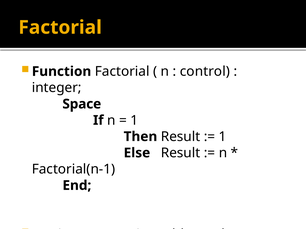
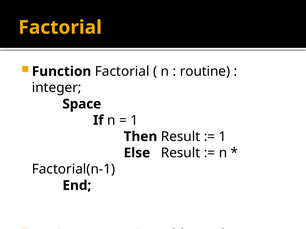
control: control -> routine (205, 72)
